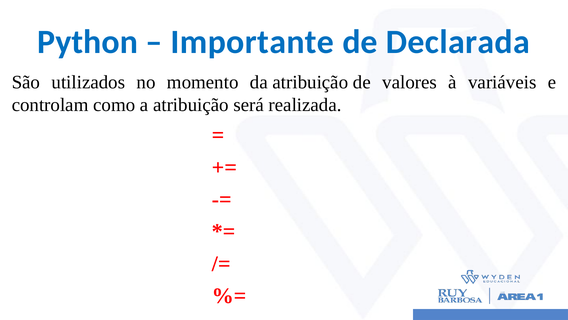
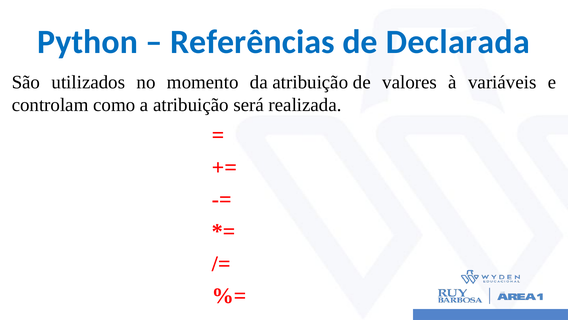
Importante: Importante -> Referências (252, 42)
